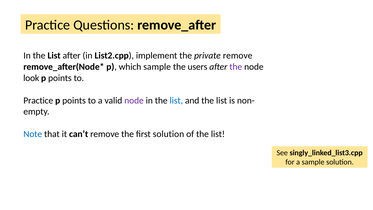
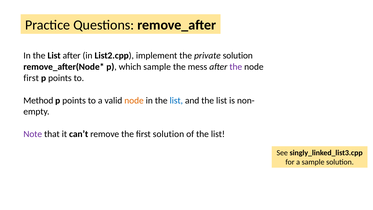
private remove: remove -> solution (238, 56)
users: users -> mess (197, 67)
look: look -> first (31, 78)
Practice: Practice -> Method (38, 100)
node colour: purple -> orange (134, 100)
Note colour: blue -> purple (33, 134)
